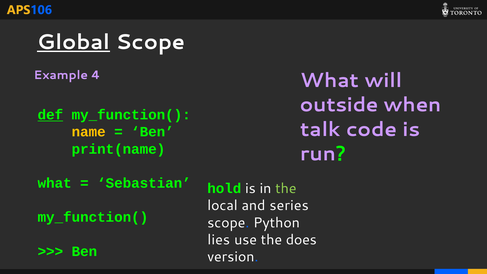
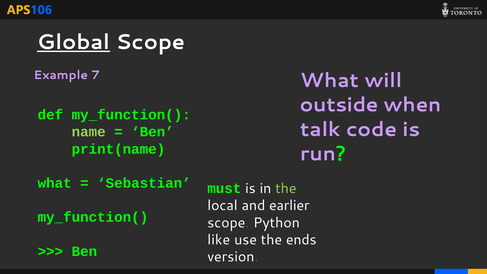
4: 4 -> 7 (96, 75)
def underline: present -> none (50, 115)
name colour: yellow -> light green (89, 132)
hold: hold -> must (224, 189)
series: series -> earlier (289, 206)
lies: lies -> like (219, 240)
does: does -> ends (301, 240)
